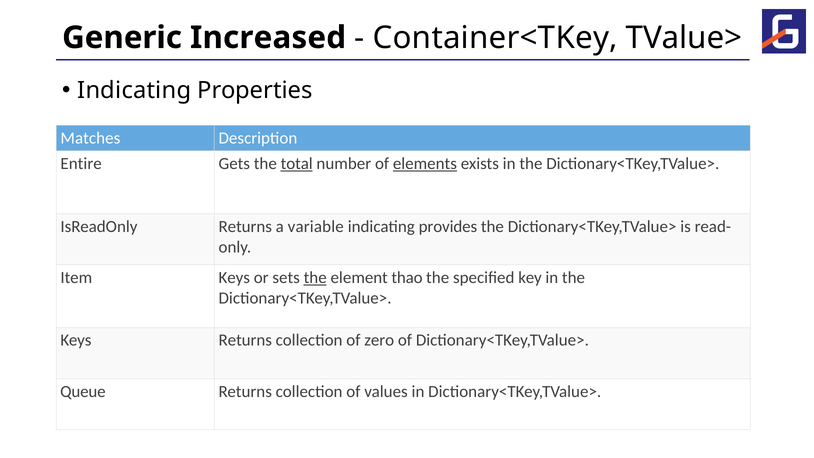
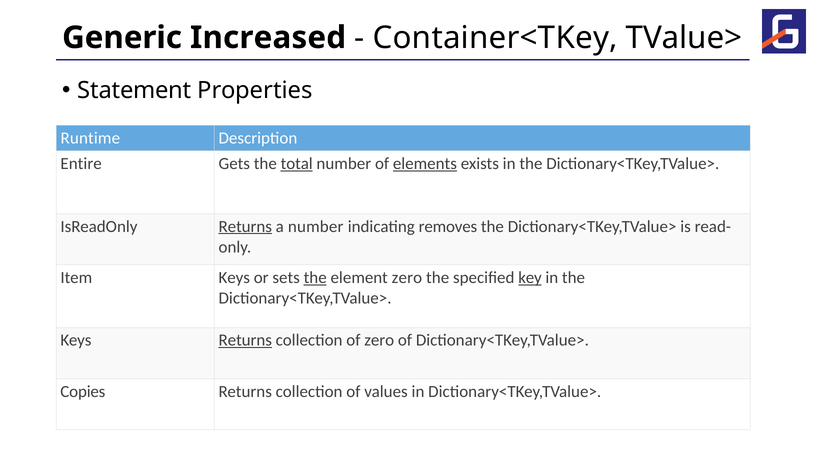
Indicating: Indicating -> Statement (134, 91)
Matches: Matches -> Runtime (90, 138)
Returns underline: none -> present (245, 226)
a variable: variable -> number (316, 226)
provides: provides -> removes (448, 226)
element thao: thao -> zero (407, 277)
key underline: none -> present (530, 277)
Returns underline: none -> present (245, 340)
Queue: Queue -> Copies (83, 391)
